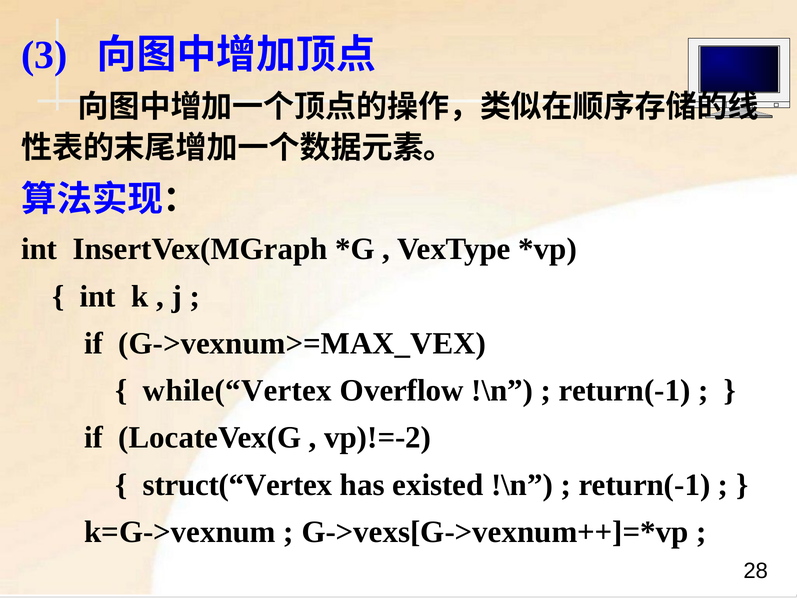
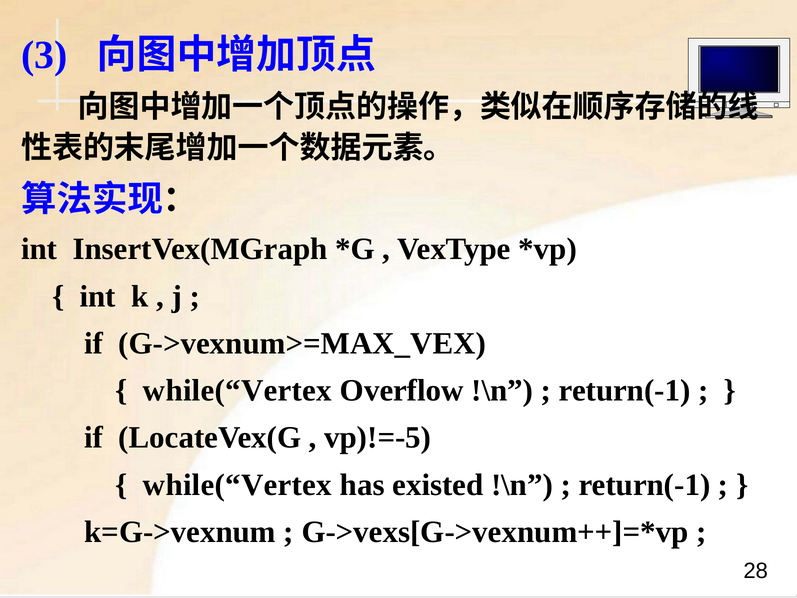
vp)!=-2: vp)!=-2 -> vp)!=-5 (378, 438)
struct(“Vertex: struct(“Vertex -> while(“Vertex (237, 485)
